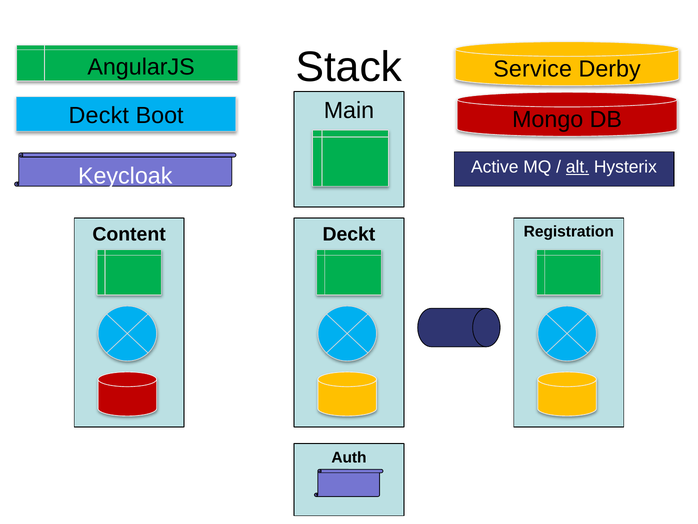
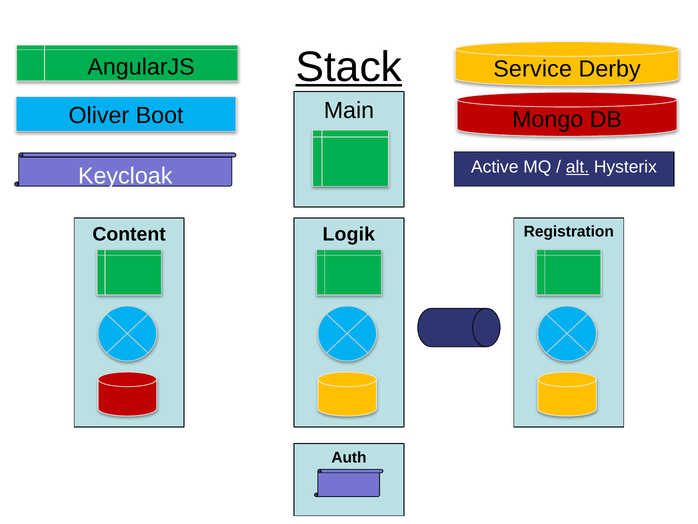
Stack underline: none -> present (349, 67)
Deckt: Deckt -> Oliver (99, 116)
Content Deckt: Deckt -> Logik (349, 234)
